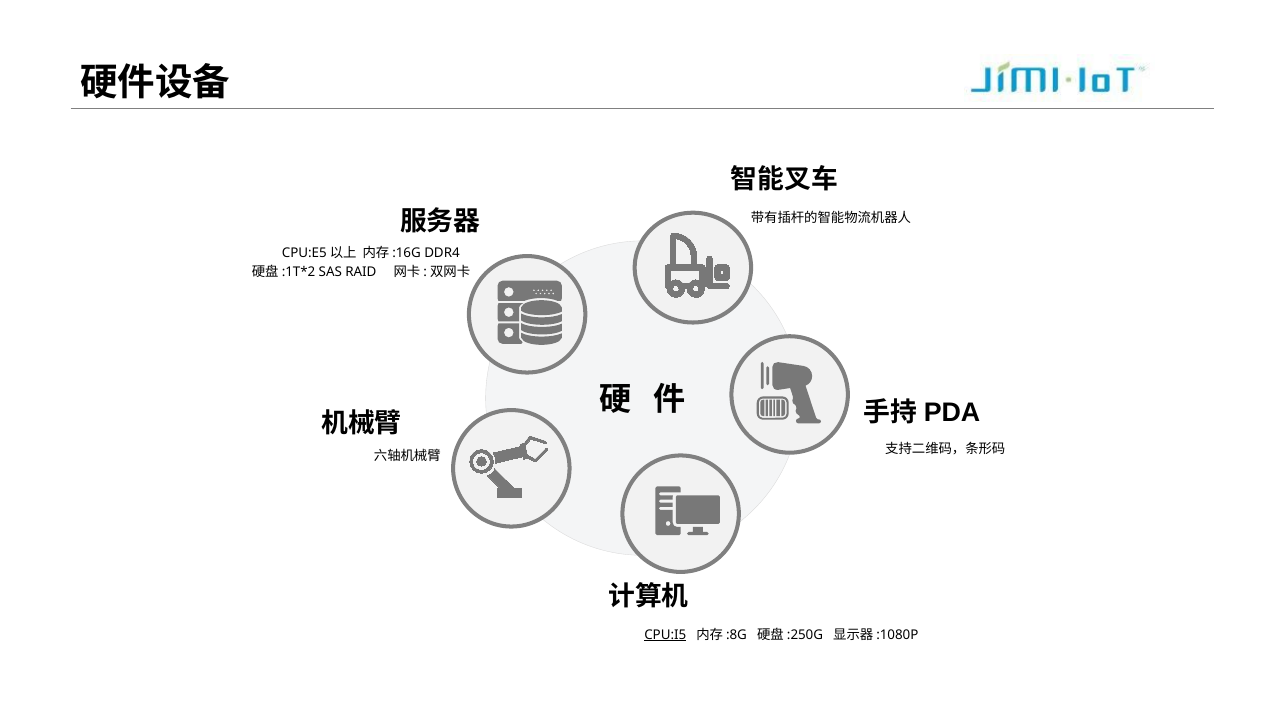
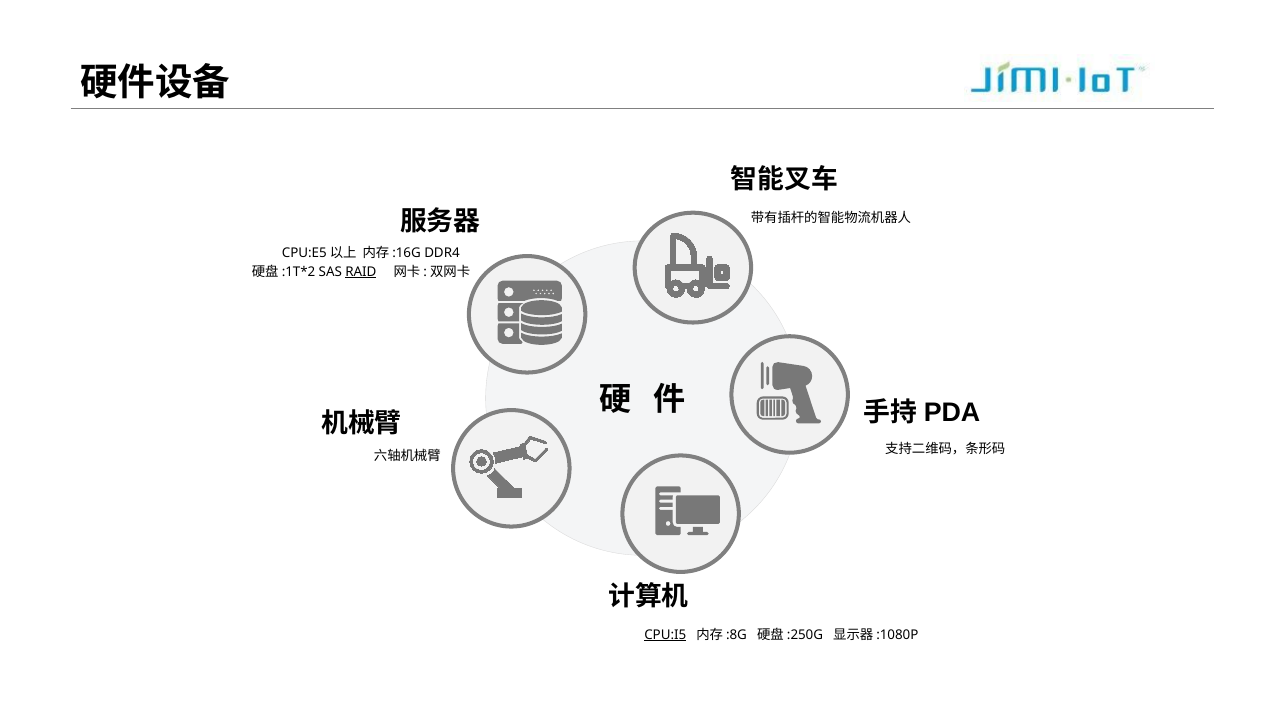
RAID underline: none -> present (361, 272)
